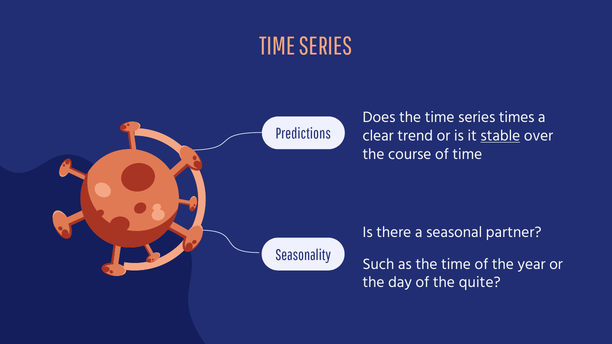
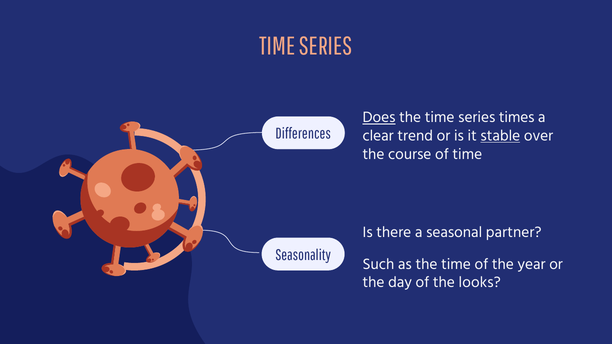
Does underline: none -> present (379, 117)
Predictions: Predictions -> Differences (303, 134)
quite: quite -> looks (480, 283)
